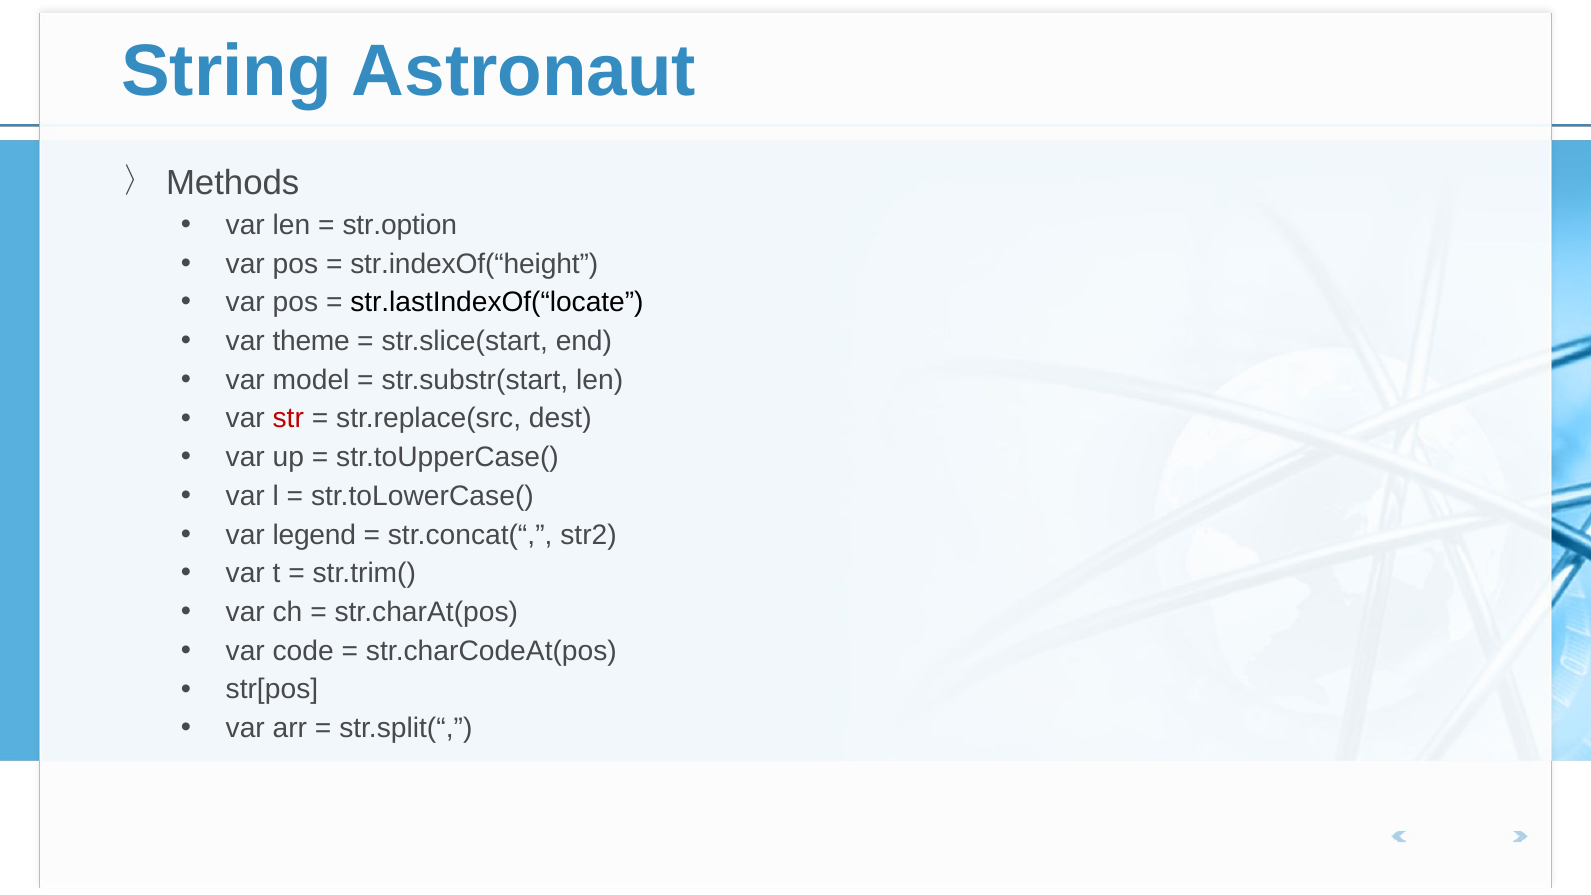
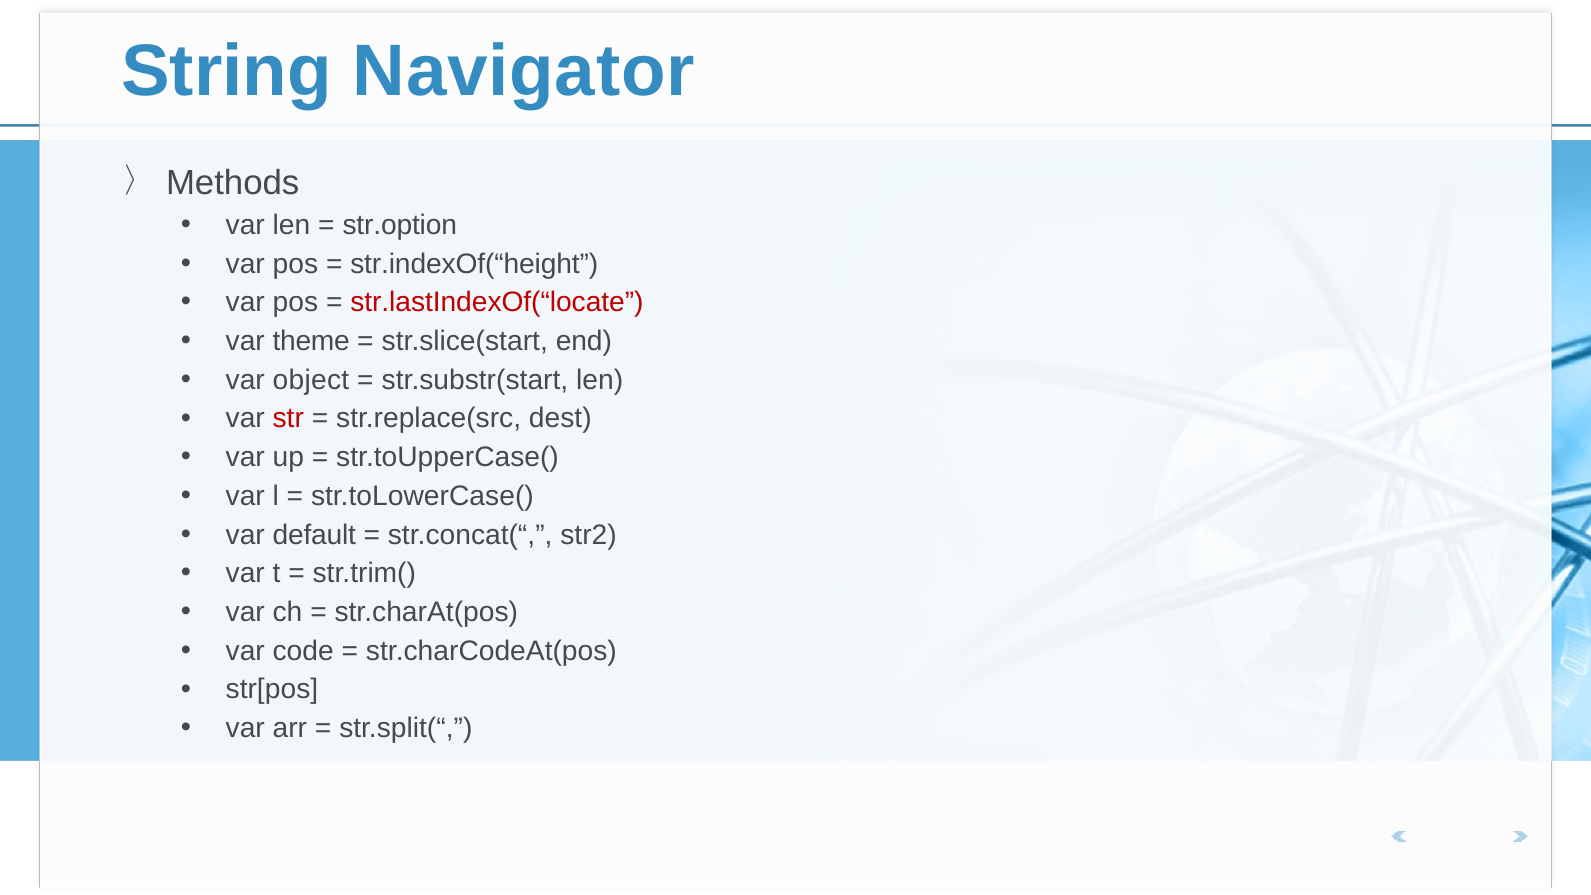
Astronaut: Astronaut -> Navigator (524, 71)
str.lastIndexOf(“locate colour: black -> red (497, 302)
model: model -> object (311, 380)
legend: legend -> default (314, 535)
